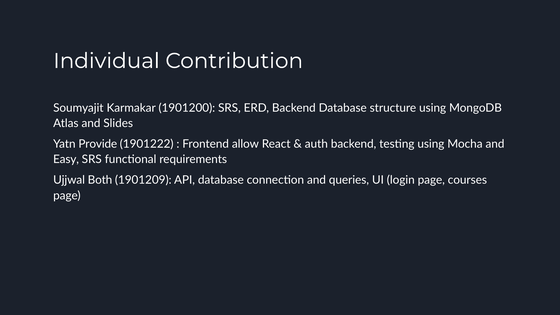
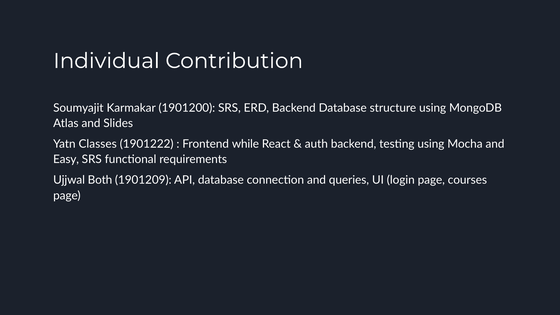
Provide: Provide -> Classes (98, 144)
allow: allow -> while (245, 144)
